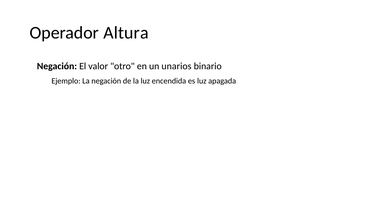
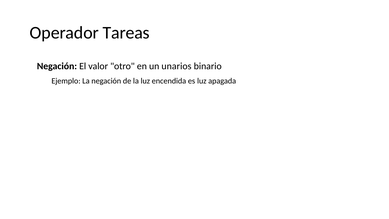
Altura: Altura -> Tareas (126, 33)
